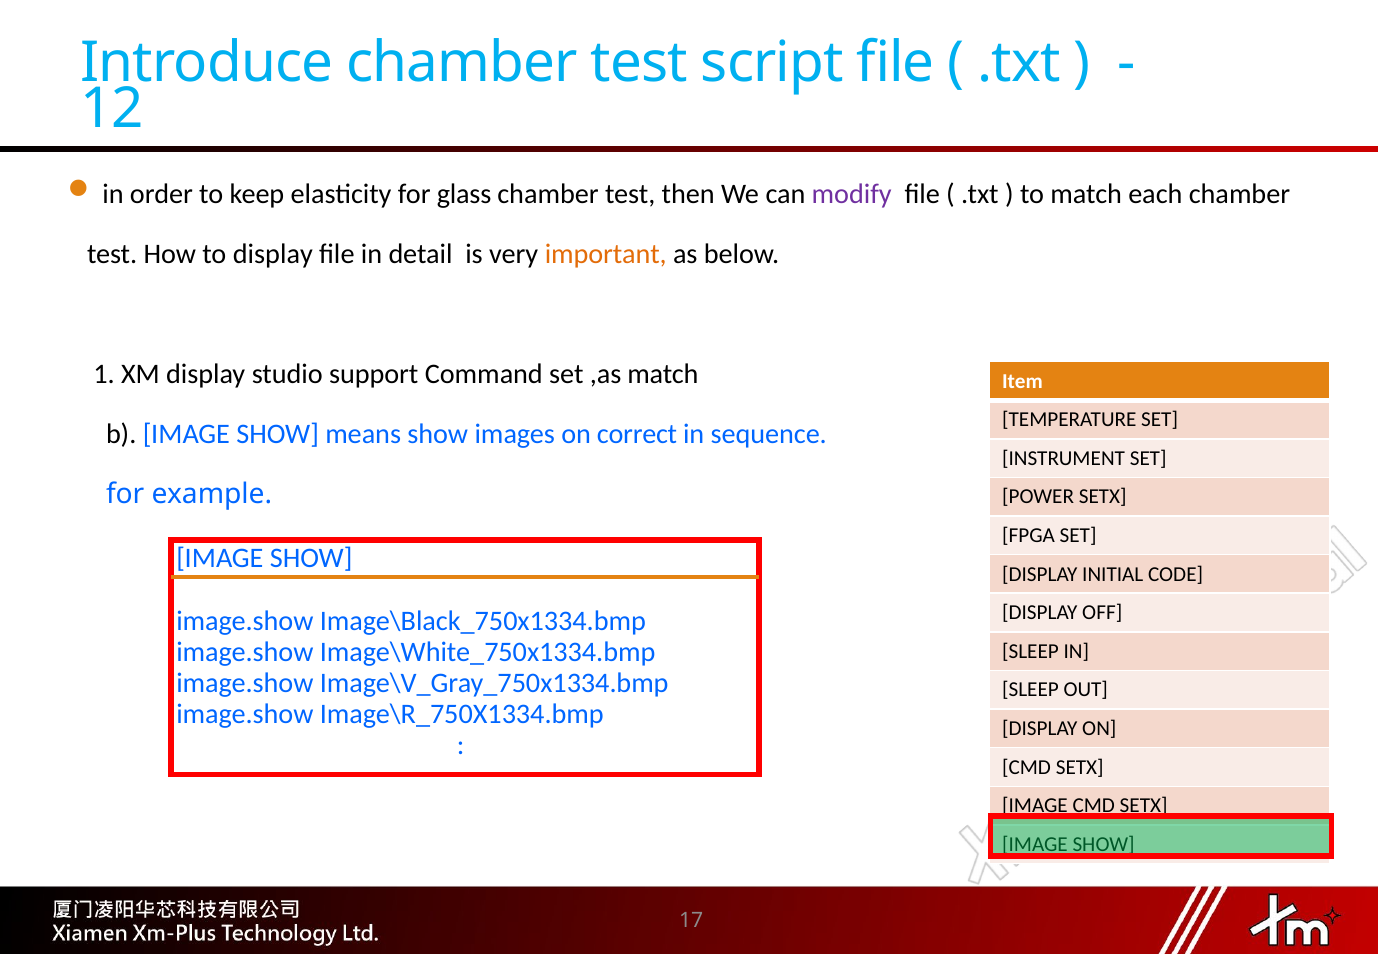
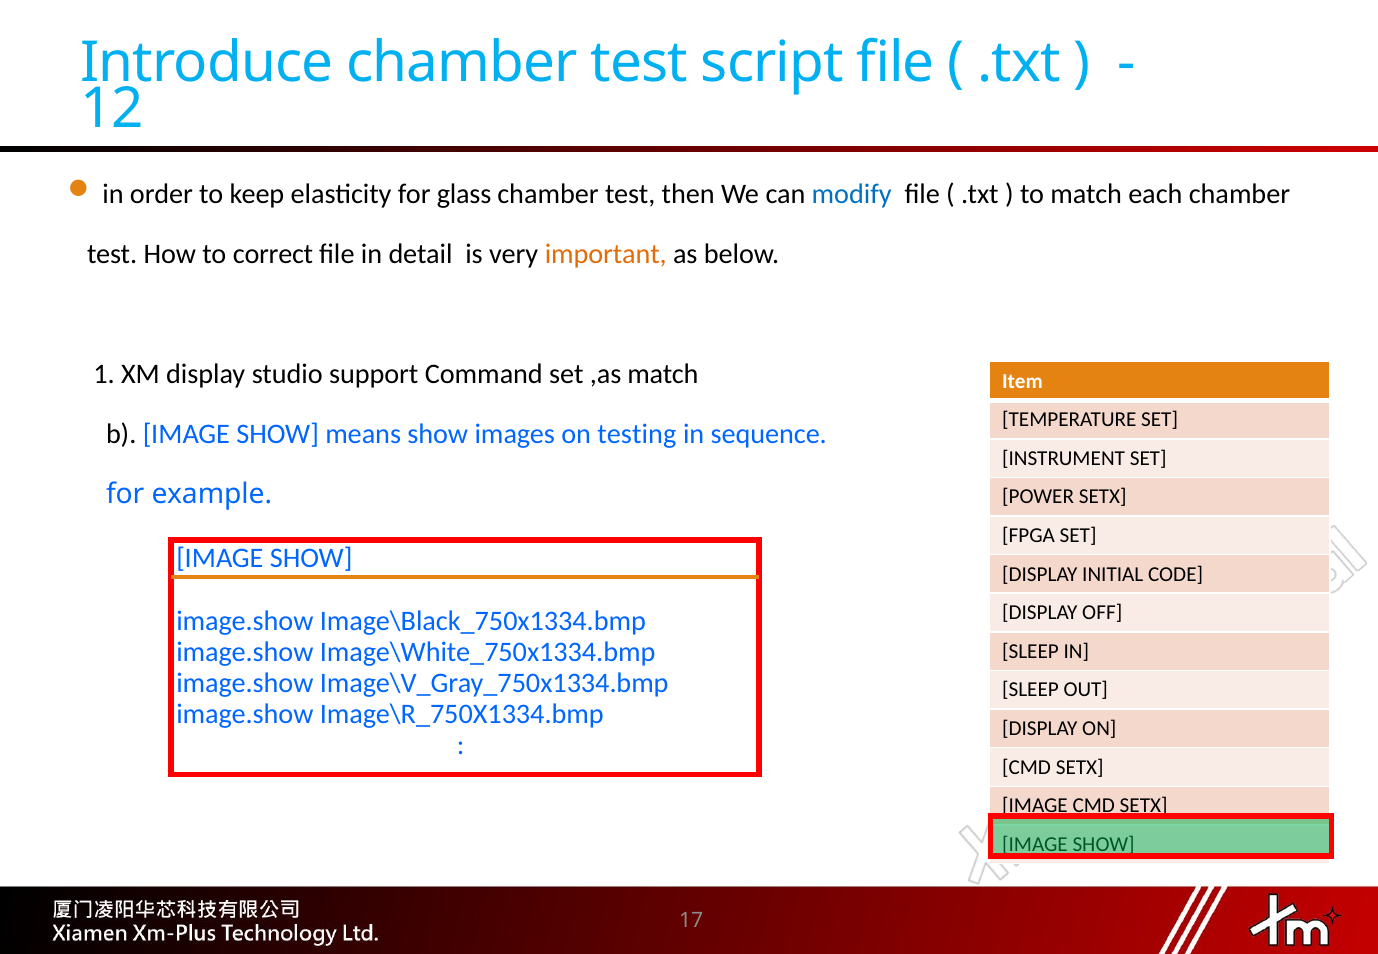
modify colour: purple -> blue (852, 194)
to display: display -> correct (273, 254)
correct: correct -> testing (637, 434)
